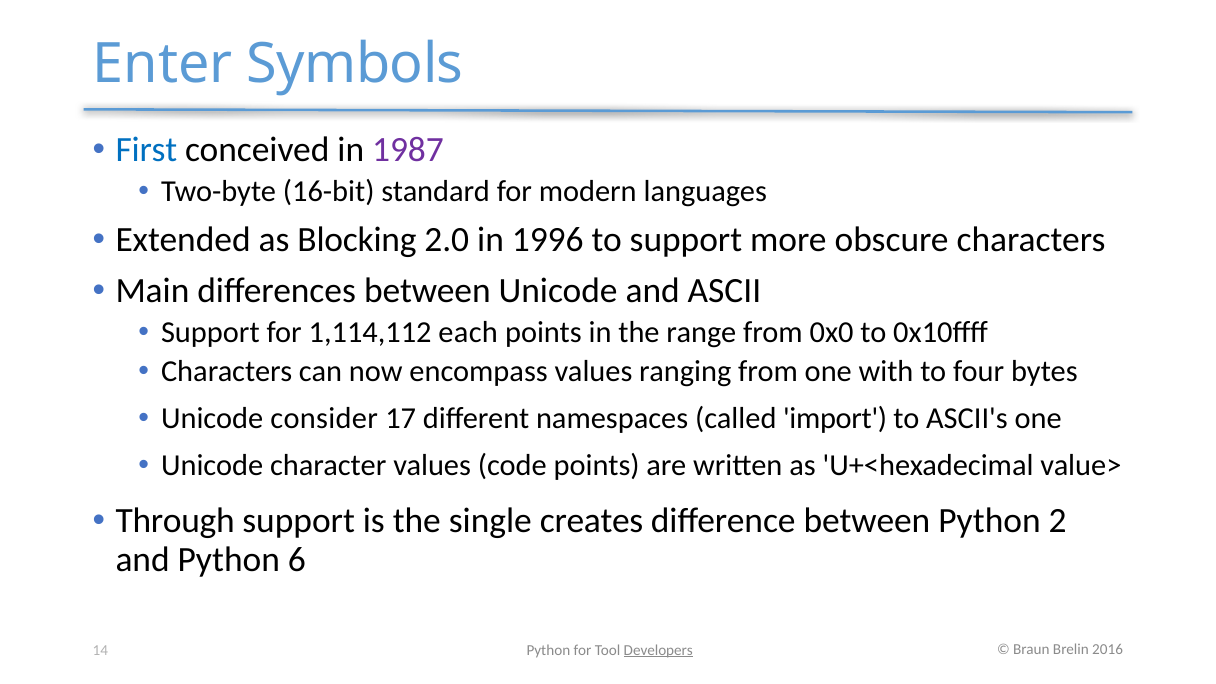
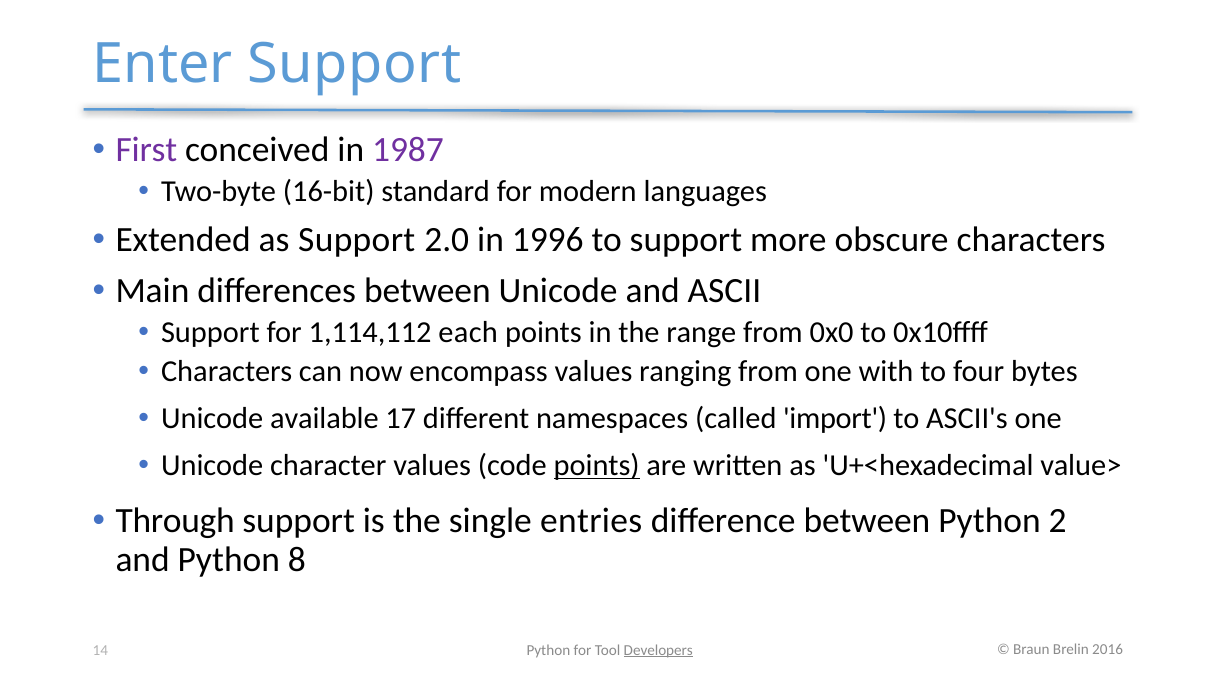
Enter Symbols: Symbols -> Support (355, 64)
First colour: blue -> purple (146, 150)
as Blocking: Blocking -> Support (357, 240)
consider: consider -> available (324, 419)
points underline: none -> present (597, 465)
creates: creates -> entries (591, 521)
6: 6 -> 8 (297, 560)
